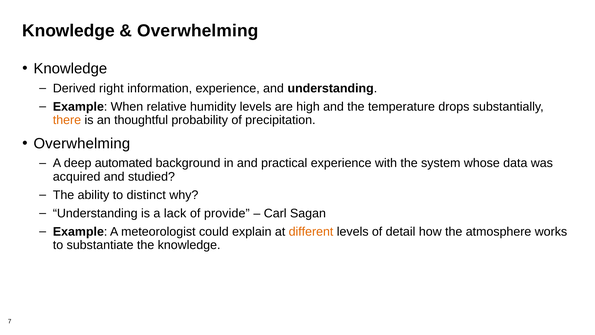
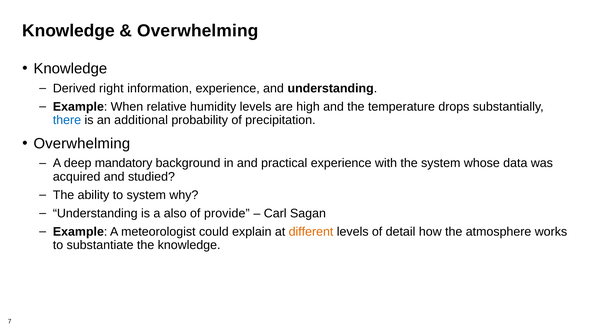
there colour: orange -> blue (67, 120)
thoughtful: thoughtful -> additional (141, 120)
automated: automated -> mandatory (124, 163)
to distinct: distinct -> system (146, 195)
lack: lack -> also (175, 213)
